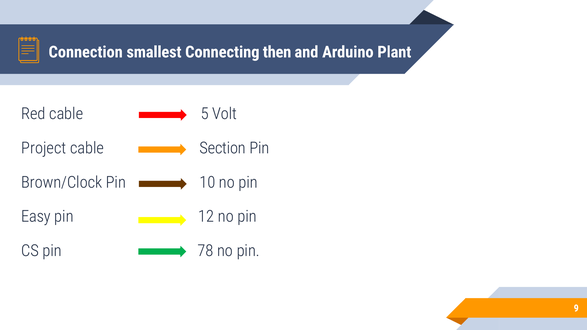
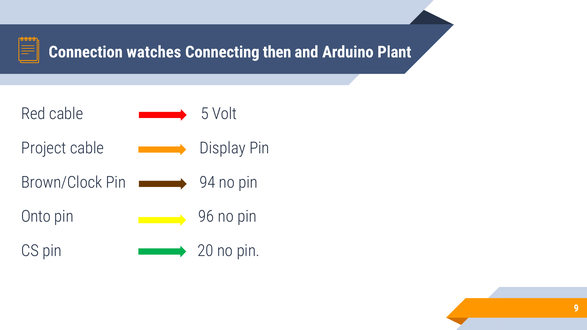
smallest: smallest -> watches (154, 52)
Section: Section -> Display (223, 148)
10: 10 -> 94 (207, 182)
Easy: Easy -> Onto (36, 217)
12: 12 -> 96 (206, 217)
78: 78 -> 20 (206, 251)
